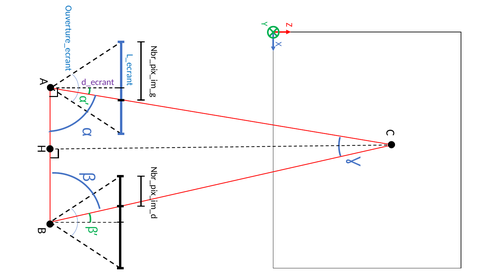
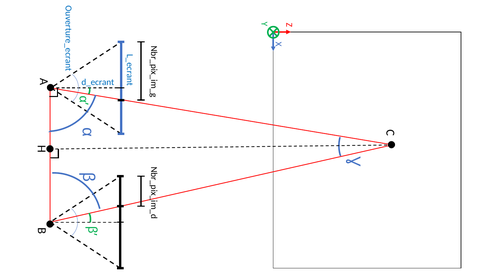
d_ecrant colour: purple -> blue (98, 82)
